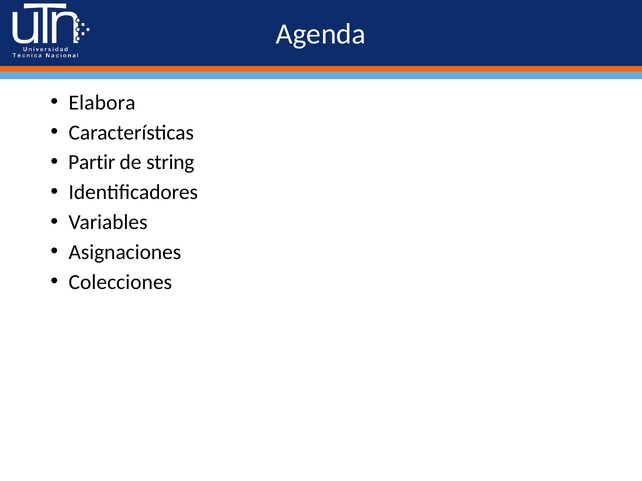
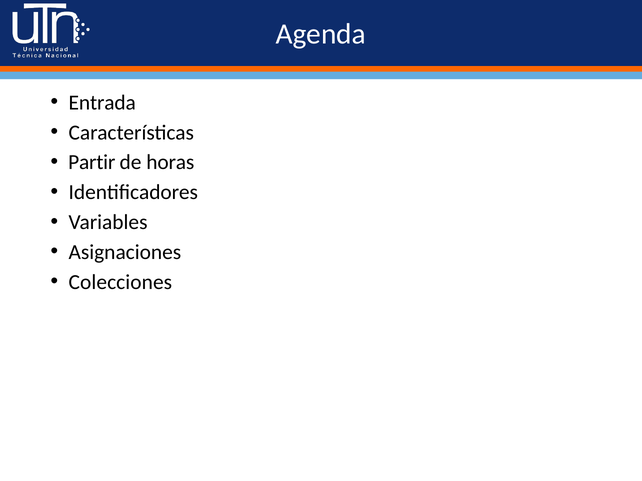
Elabora: Elabora -> Entrada (102, 103)
string: string -> horas (170, 163)
